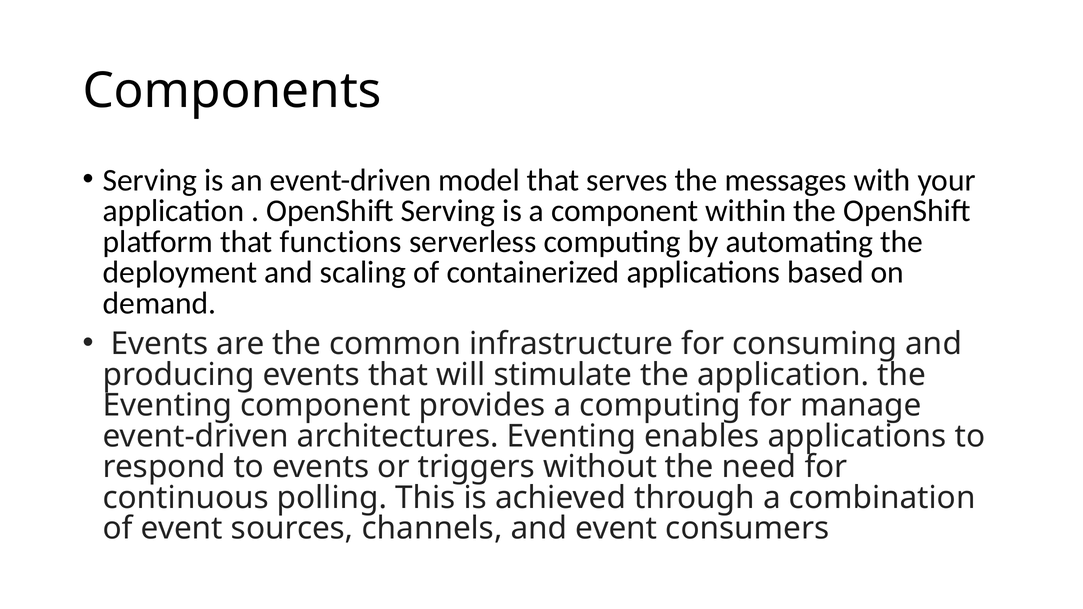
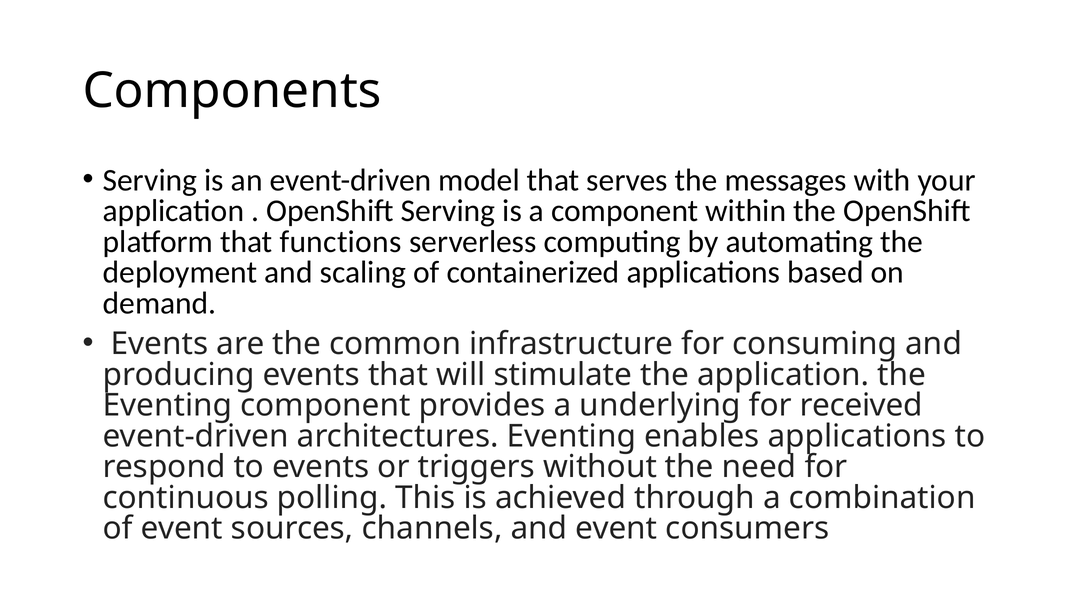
a computing: computing -> underlying (660, 406)
manage: manage -> received (861, 406)
